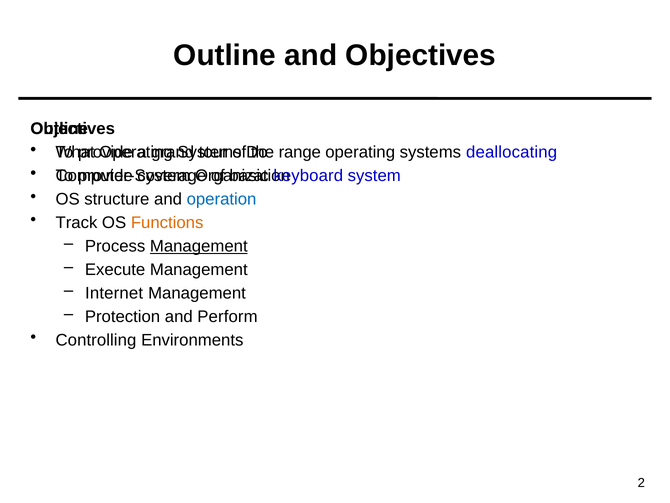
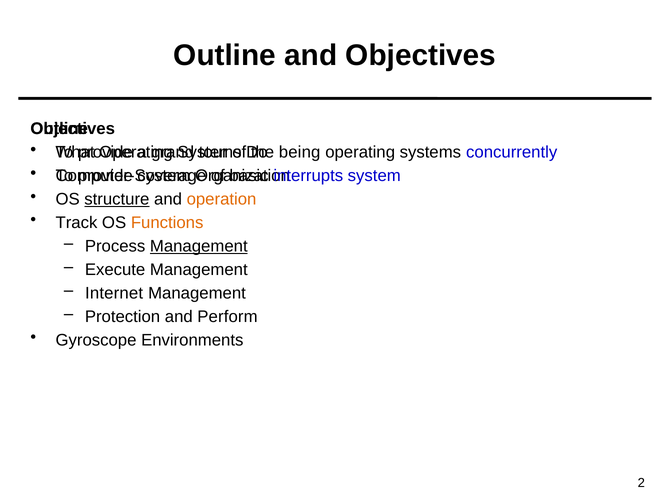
range: range -> being (300, 152)
deallocating: deallocating -> concurrently (512, 152)
keyboard: keyboard -> interrupts (308, 176)
structure underline: none -> present (117, 199)
operation colour: blue -> orange (222, 199)
Controlling: Controlling -> Gyroscope (96, 340)
